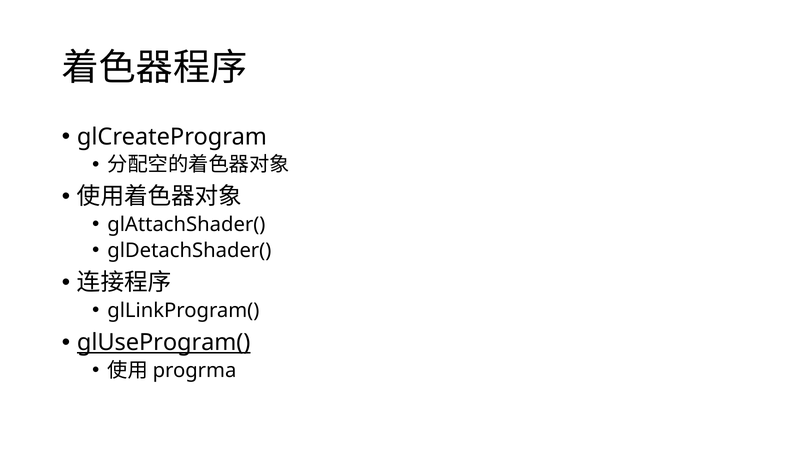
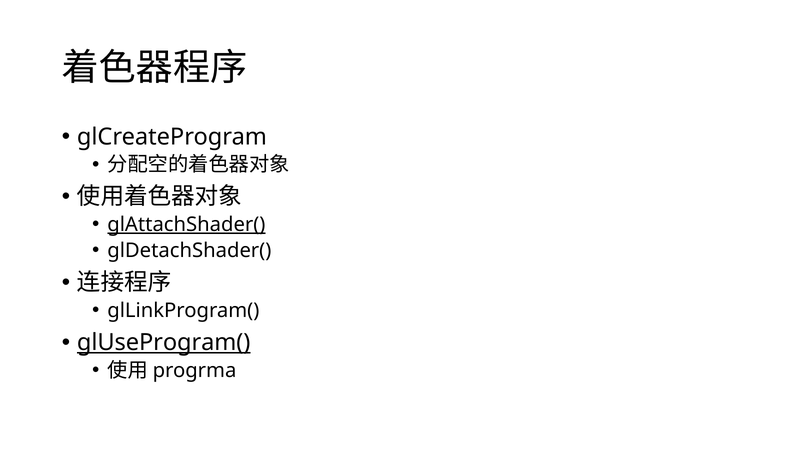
glAttachShader( underline: none -> present (186, 225)
